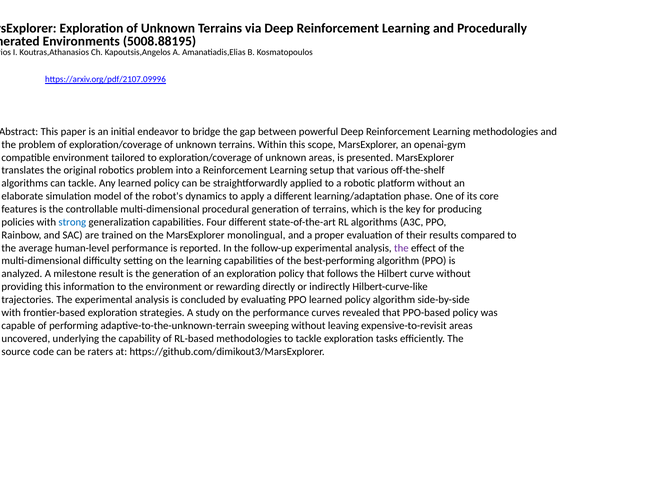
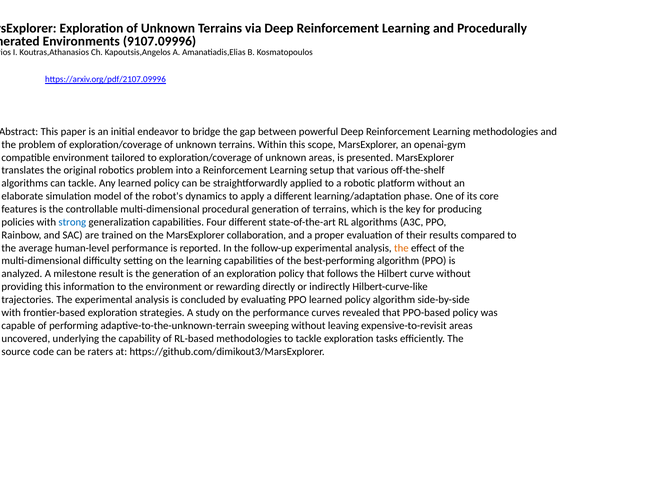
5008.88195: 5008.88195 -> 9107.09996 (159, 41)
monolingual: monolingual -> collaboration (256, 235)
the colour: purple -> orange (401, 248)
